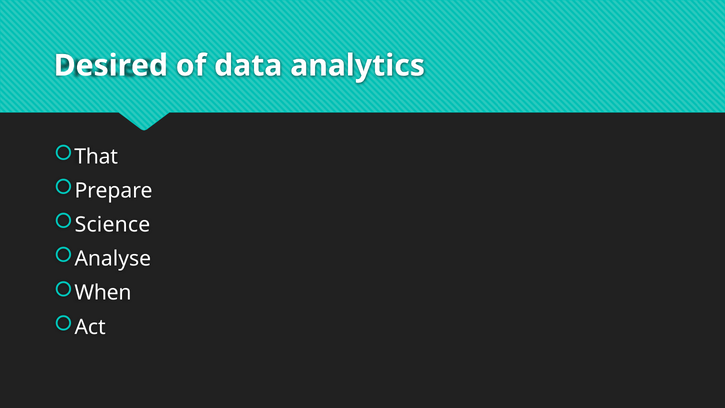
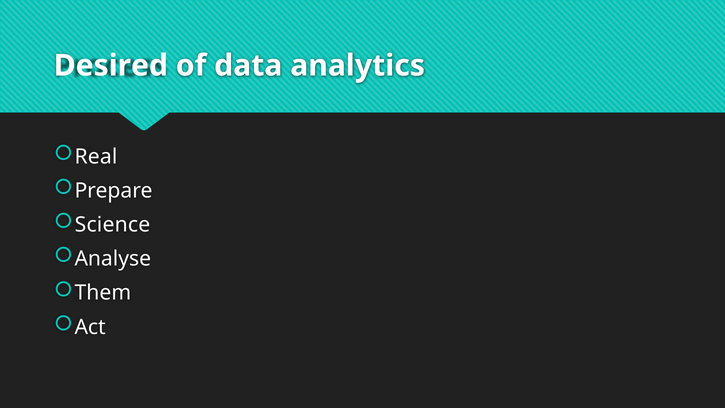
That: That -> Real (96, 156)
When: When -> Them (103, 293)
